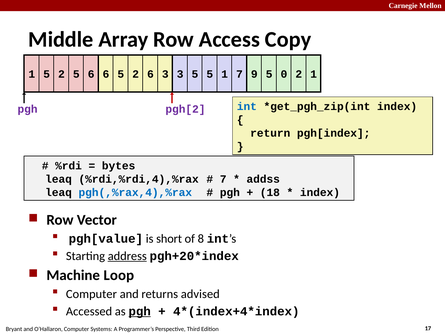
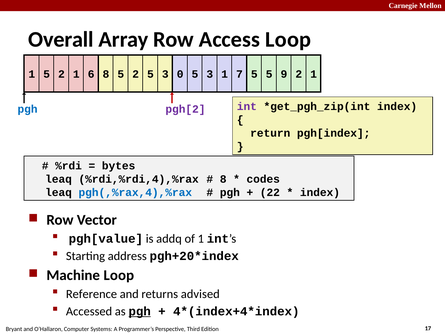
Middle: Middle -> Overall (61, 40)
Access Copy: Copy -> Loop (288, 40)
5 2 5: 5 -> 1 (76, 74)
6 6: 6 -> 8 (106, 74)
2 6: 6 -> 5 (150, 74)
3 3: 3 -> 0 (180, 74)
5: 5 -> 3 (210, 74)
7 9: 9 -> 5 (254, 74)
0: 0 -> 9 (284, 74)
int colour: blue -> purple (247, 106)
pgh colour: purple -> blue (28, 109)
7: 7 -> 8 (223, 179)
addss: addss -> codes (263, 179)
18: 18 -> 22 (270, 192)
short: short -> addq (169, 238)
of 8: 8 -> 1 (201, 238)
address underline: present -> none (127, 256)
Computer: Computer -> Reference (91, 294)
